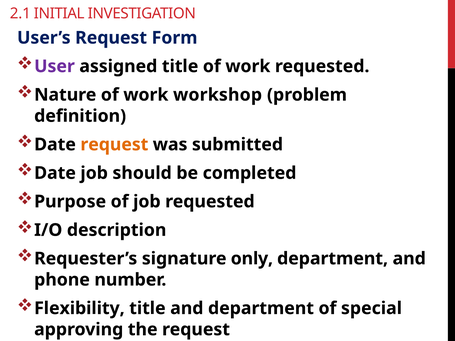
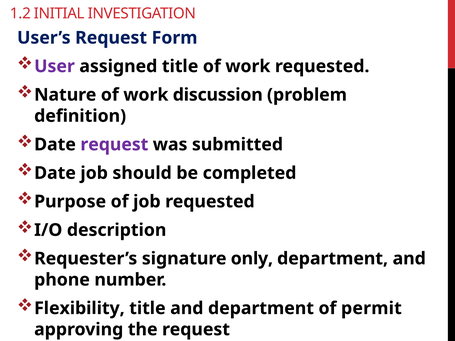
2.1: 2.1 -> 1.2 (20, 13)
workshop: workshop -> discussion (218, 95)
request colour: orange -> purple (114, 145)
special: special -> permit (371, 308)
